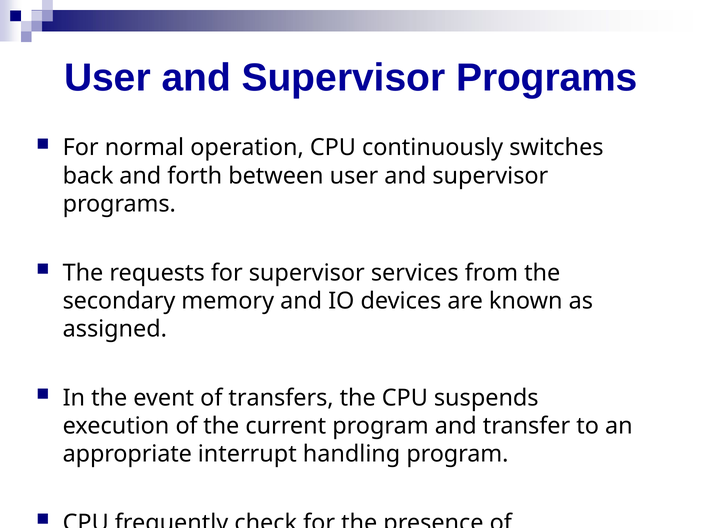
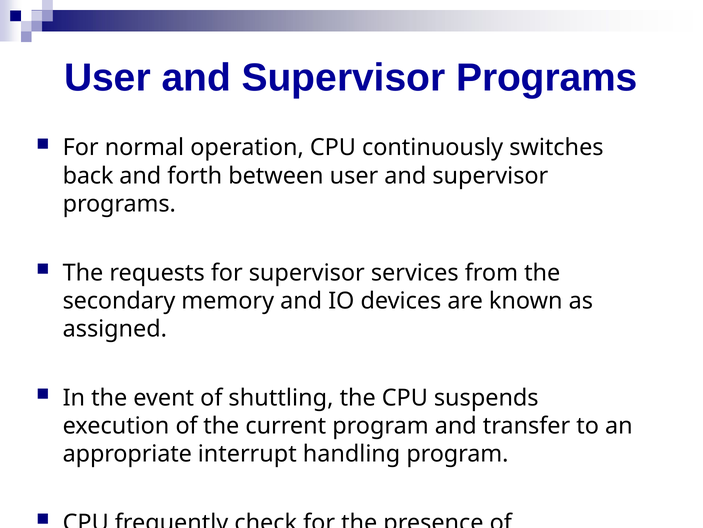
transfers: transfers -> shuttling (281, 397)
